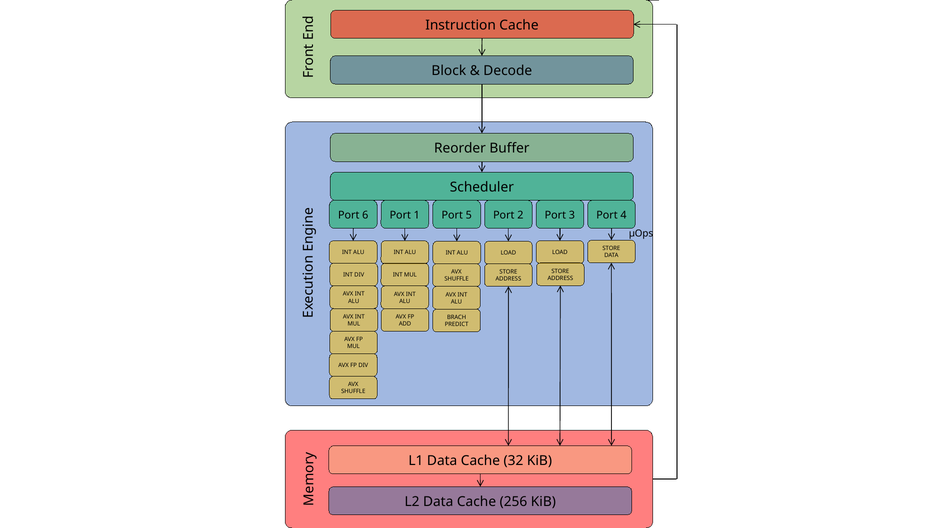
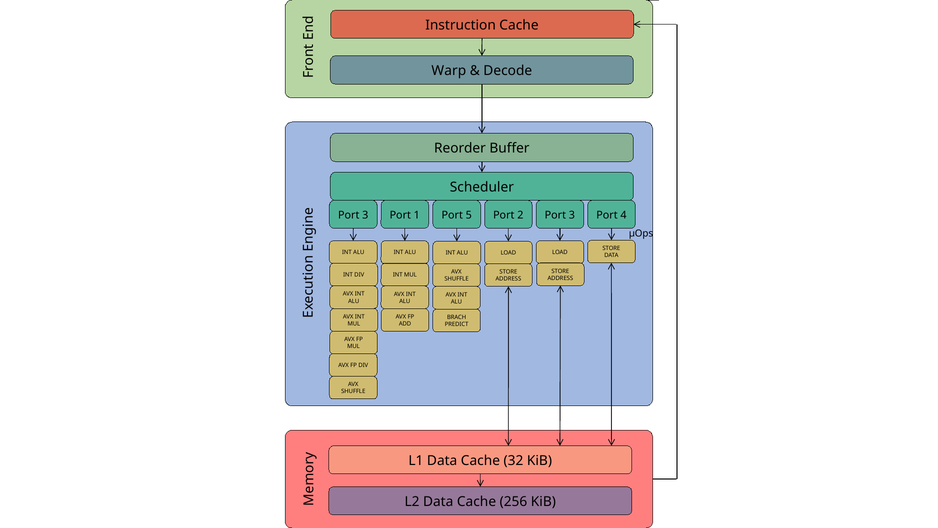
Block: Block -> Warp (449, 71)
6: 6 -> 3 (365, 215)
